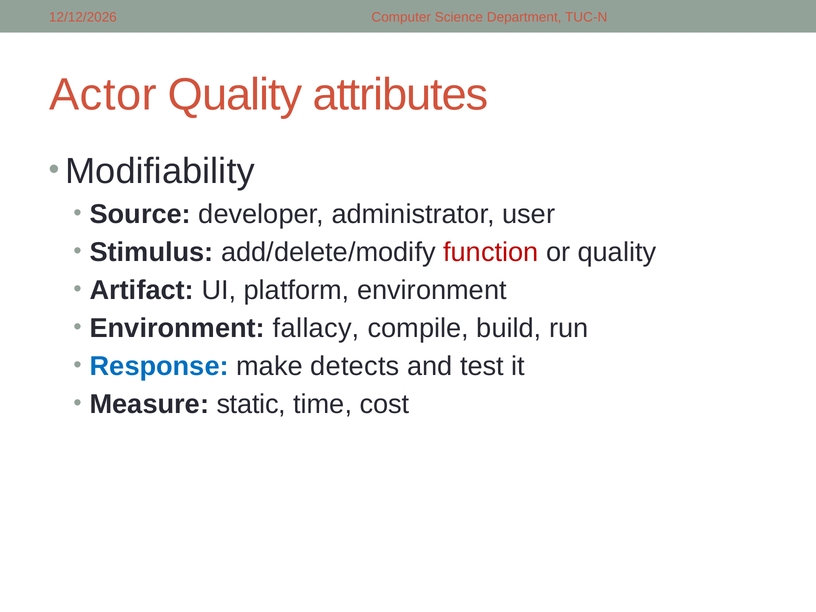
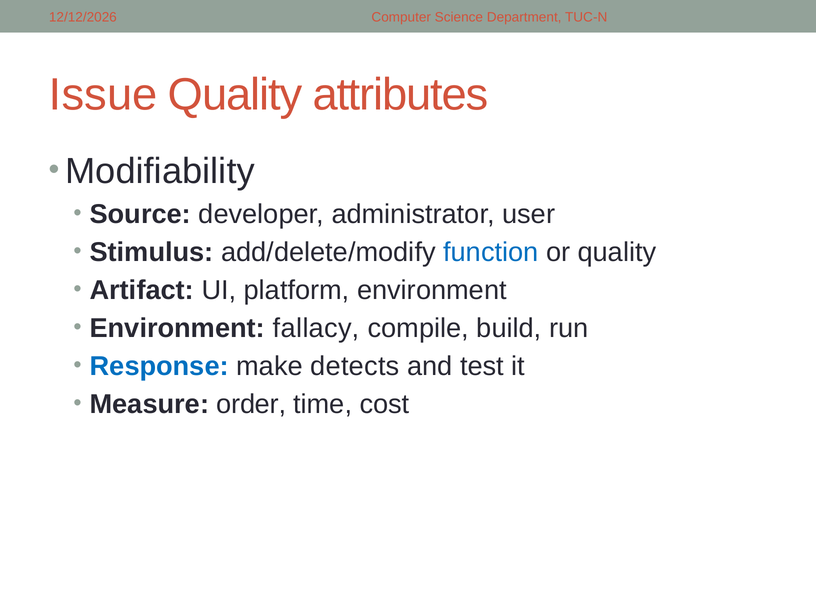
Actor: Actor -> Issue (103, 95)
function colour: red -> blue (491, 252)
static: static -> order (251, 404)
